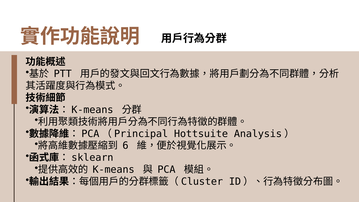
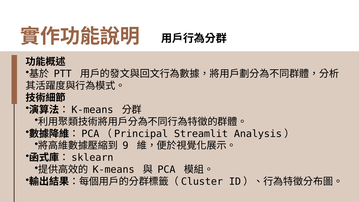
Hottsuite: Hottsuite -> Streamlit (201, 134)
6: 6 -> 9 (125, 146)
